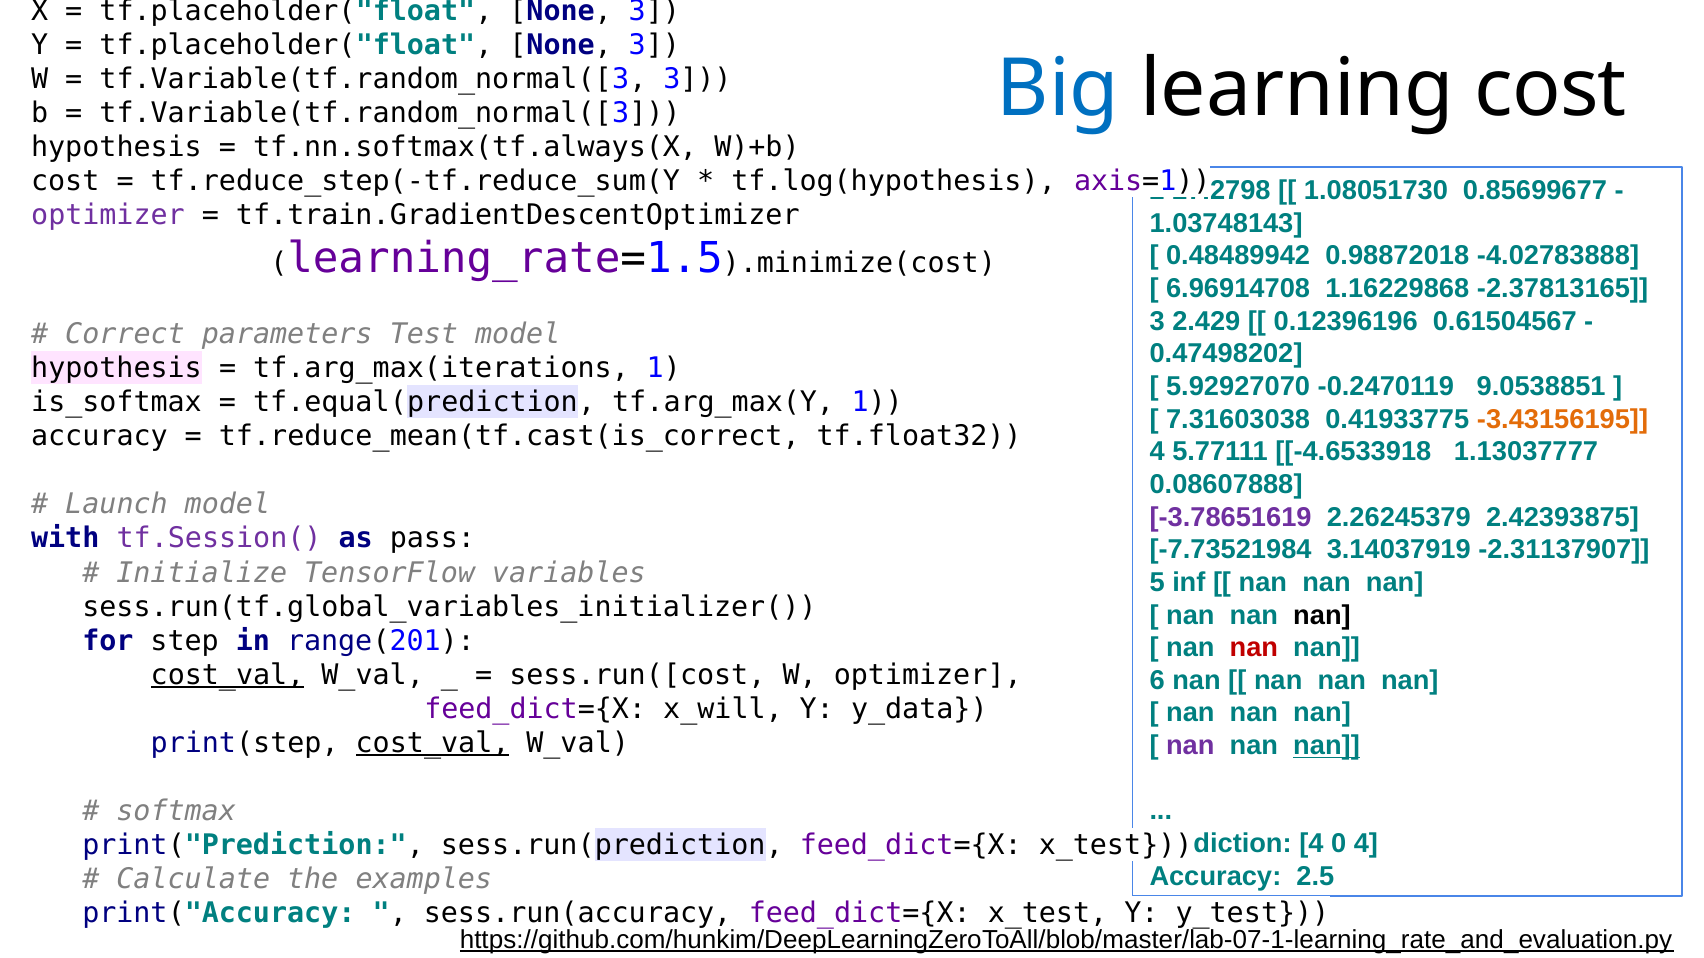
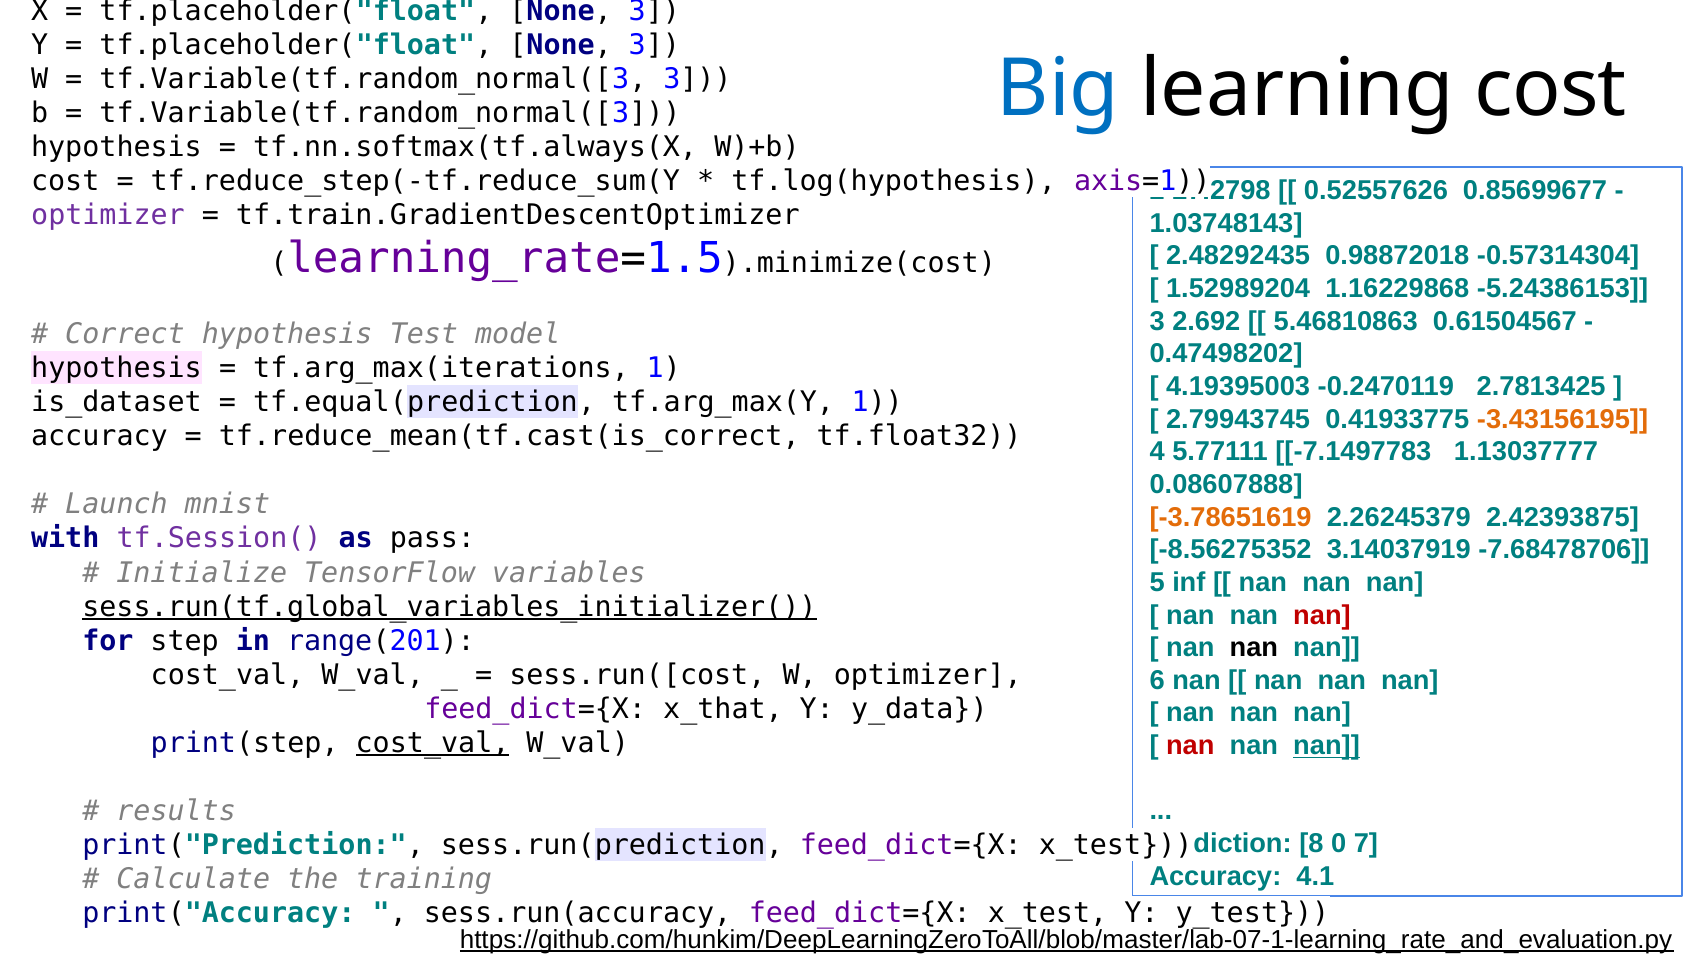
1.08051730: 1.08051730 -> 0.52557626 (1376, 191)
0.48489942: 0.48489942 -> 2.48292435 (1238, 256)
-4.02783888: -4.02783888 -> -0.57314304 (1558, 256)
6.96914708: 6.96914708 -> 1.52989204 (1238, 289)
-2.37813165: -2.37813165 -> -5.24386153 (1563, 289)
2.429: 2.429 -> 2.692 (1206, 321)
0.12396196: 0.12396196 -> 5.46810863 (1346, 321)
Correct parameters: parameters -> hypothesis (287, 334)
5.92927070: 5.92927070 -> 4.19395003 (1238, 387)
9.0538851: 9.0538851 -> 2.7813425 (1541, 387)
is_softmax: is_softmax -> is_dataset (116, 403)
7.31603038: 7.31603038 -> 2.79943745 (1238, 419)
-4.6533918: -4.6533918 -> -7.1497783 (1353, 452)
Launch model: model -> mnist (227, 505)
-3.78651619 colour: purple -> orange (1231, 517)
-7.73521984: -7.73521984 -> -8.56275352 (1231, 550)
-2.31137907: -2.31137907 -> -7.68478706 (1564, 550)
sess.run(tf.global_variables_initializer( underline: none -> present (449, 607)
nan colour: black -> red (1322, 615)
nan colour: red -> black (1254, 648)
cost_val underline: present -> none (228, 675)
x_will: x_will -> x_that (723, 709)
nan colour: purple -> red (1190, 746)
softmax: softmax -> results (176, 812)
4: 4 -> 8 (1312, 844)
0 4: 4 -> 7 (1366, 844)
2.5: 2.5 -> 4.1 (1315, 877)
examples: examples -> training (424, 880)
